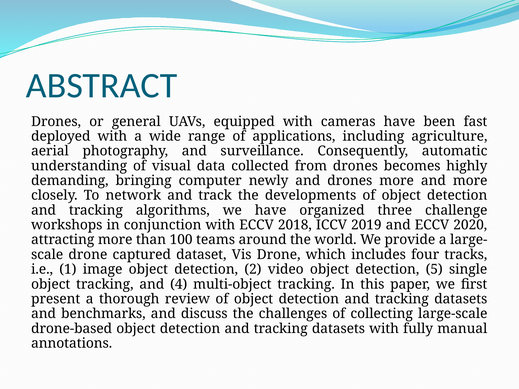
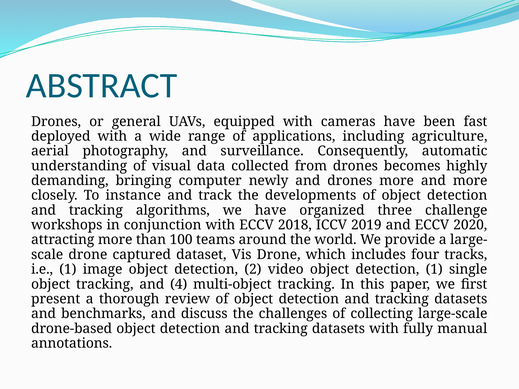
network: network -> instance (133, 196)
detection 5: 5 -> 1 (434, 270)
